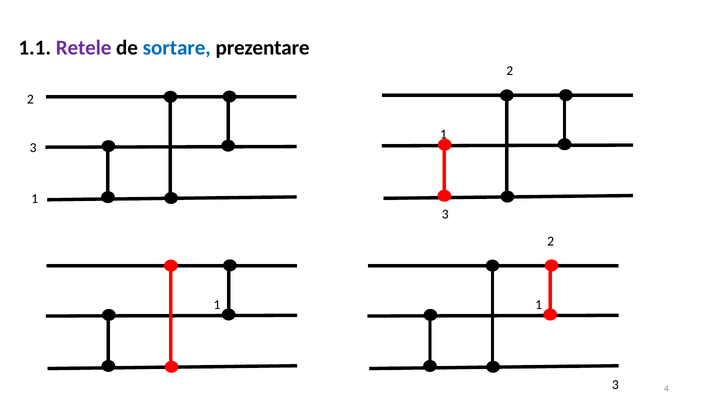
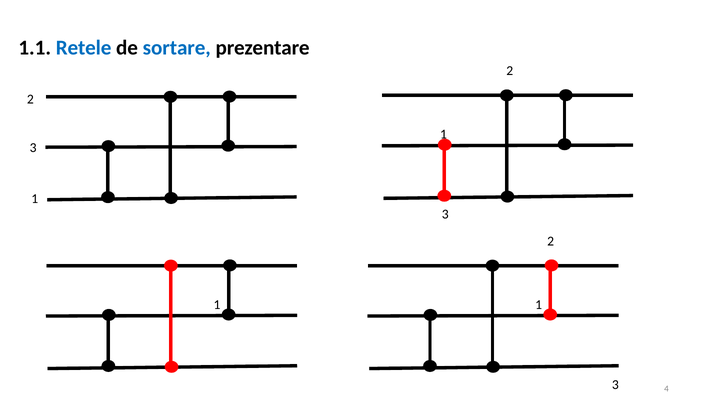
Retele colour: purple -> blue (84, 48)
